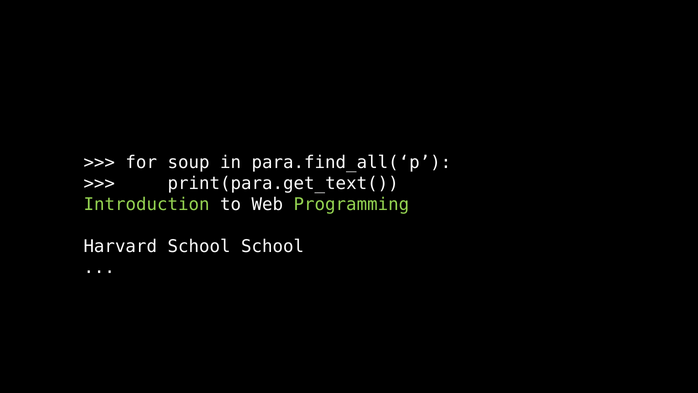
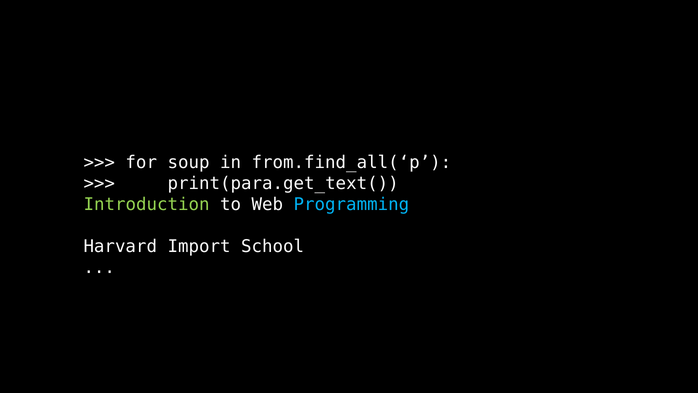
para.find_all(‘p: para.find_all(‘p -> from.find_all(‘p (351, 162)
Programming colour: light green -> light blue (351, 204)
Harvard School: School -> Import (199, 246)
